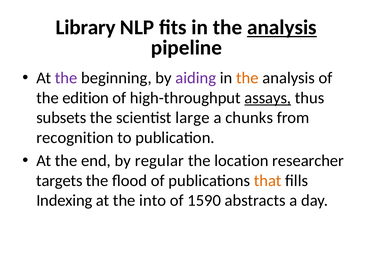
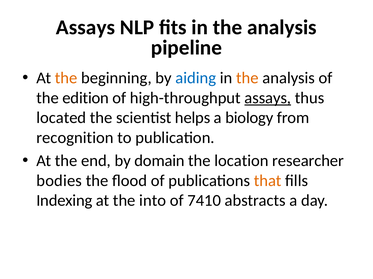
Library: Library -> Assays (86, 28)
analysis underline: present -> none (282, 28)
the colour: purple -> orange (66, 78)
aiding colour: purple -> blue (196, 78)
subsets: subsets -> located (61, 118)
large: large -> helps (193, 118)
chunks: chunks -> biology (249, 118)
regular: regular -> domain (160, 161)
targets: targets -> bodies (59, 181)
1590: 1590 -> 7410 (204, 201)
